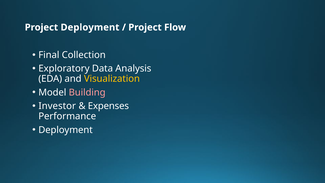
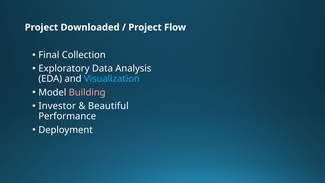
Project Deployment: Deployment -> Downloaded (90, 27)
Visualization colour: yellow -> light blue (112, 79)
Expenses: Expenses -> Beautiful (108, 106)
